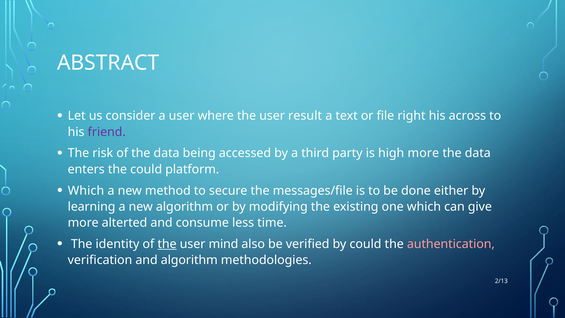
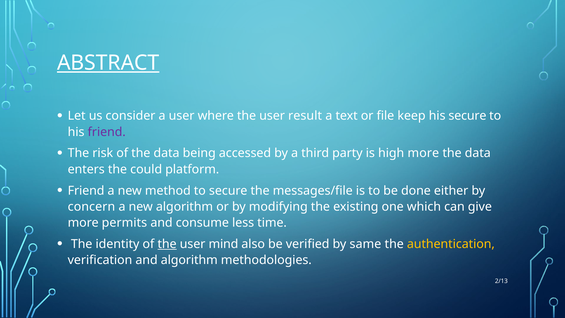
ABSTRACT underline: none -> present (108, 63)
right: right -> keep (411, 116)
his across: across -> secure (467, 116)
Which: Which -> Friend (86, 190)
learning: learning -> concern (91, 206)
alterted: alterted -> permits (124, 223)
by could: could -> same (365, 244)
authentication colour: pink -> yellow (451, 244)
